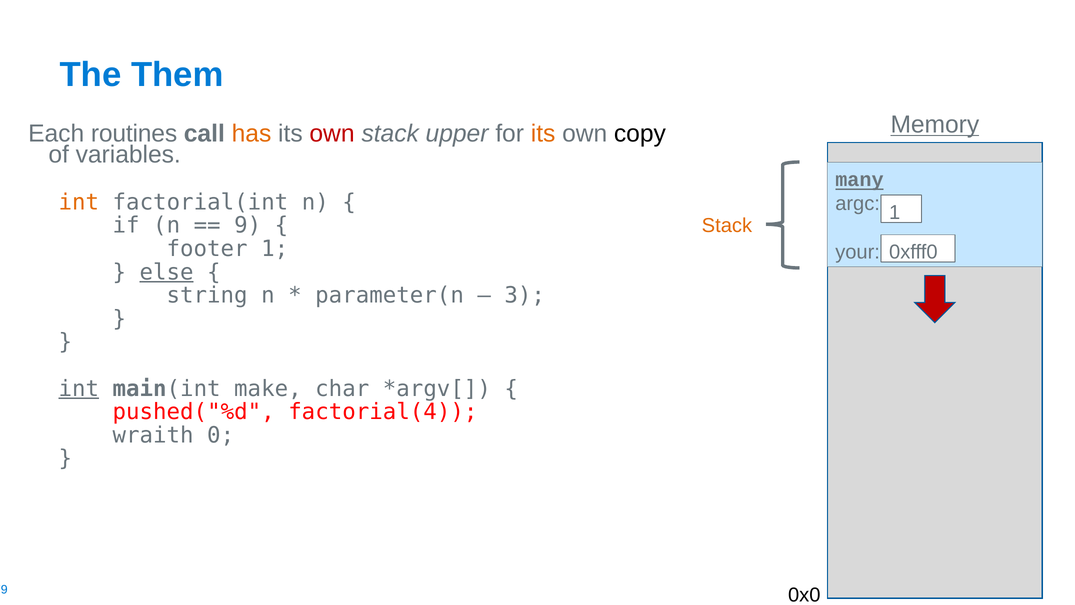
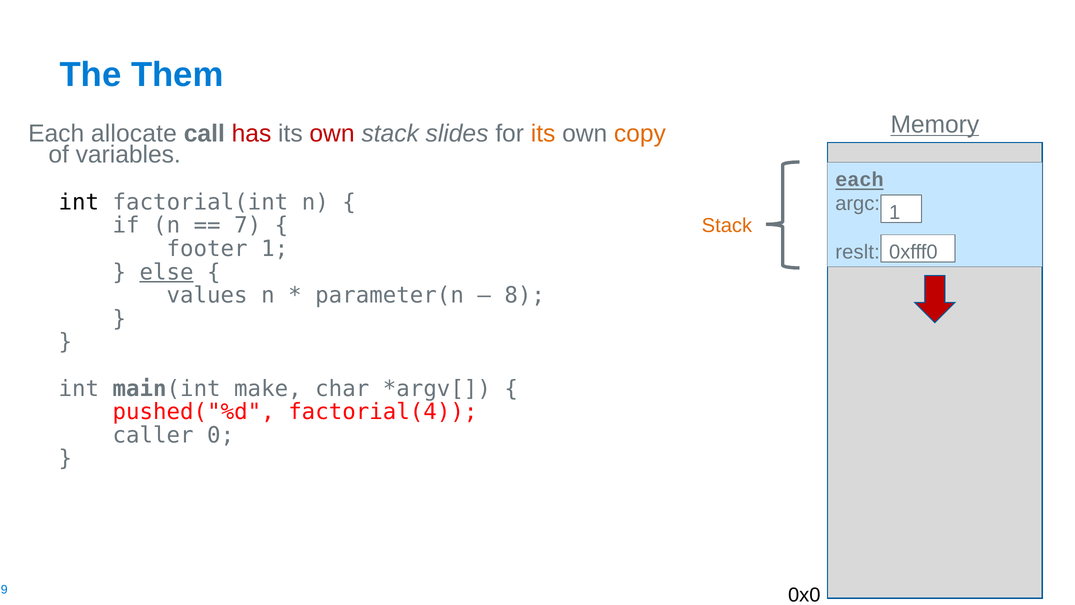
routines: routines -> allocate (134, 134)
has colour: orange -> red (251, 134)
upper: upper -> slides (457, 134)
copy colour: black -> orange (640, 134)
many: many -> each (859, 179)
int colour: orange -> black (79, 202)
9: 9 -> 7 (248, 225)
your: your -> reslt (858, 252)
string: string -> values (207, 295)
3: 3 -> 8 (525, 295)
int underline: present -> none (79, 388)
wraith: wraith -> caller (153, 435)
